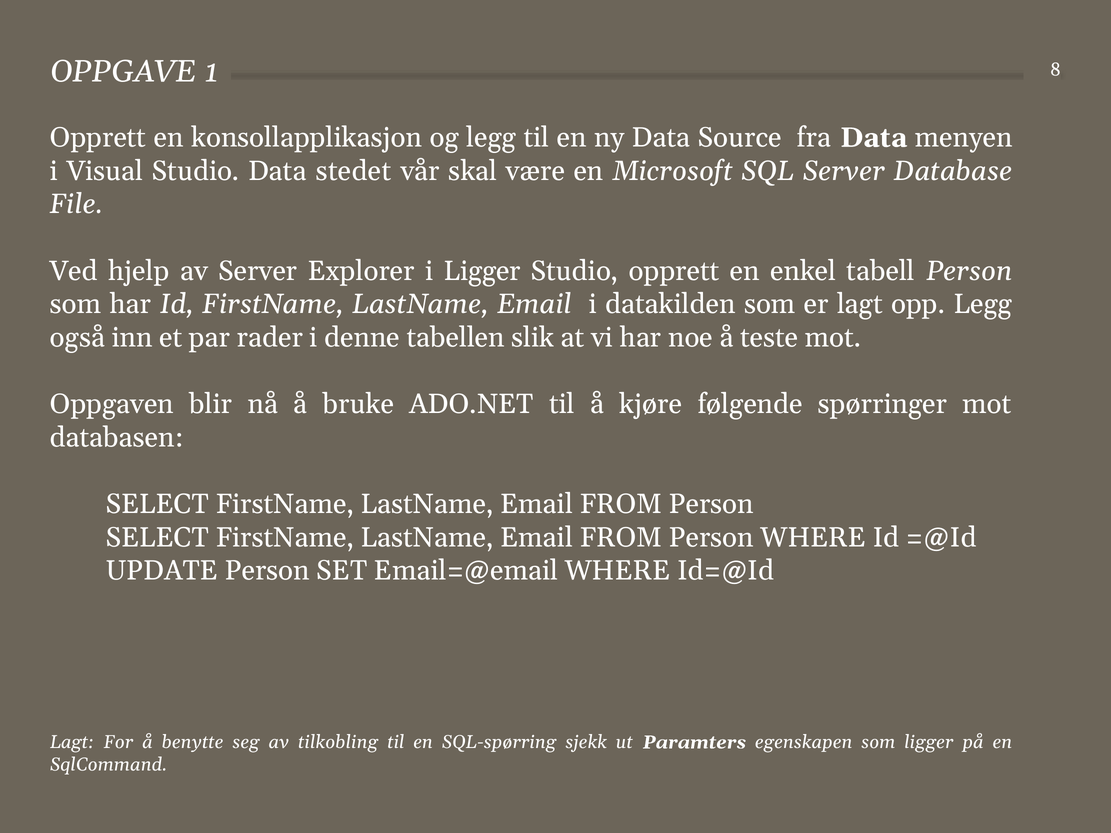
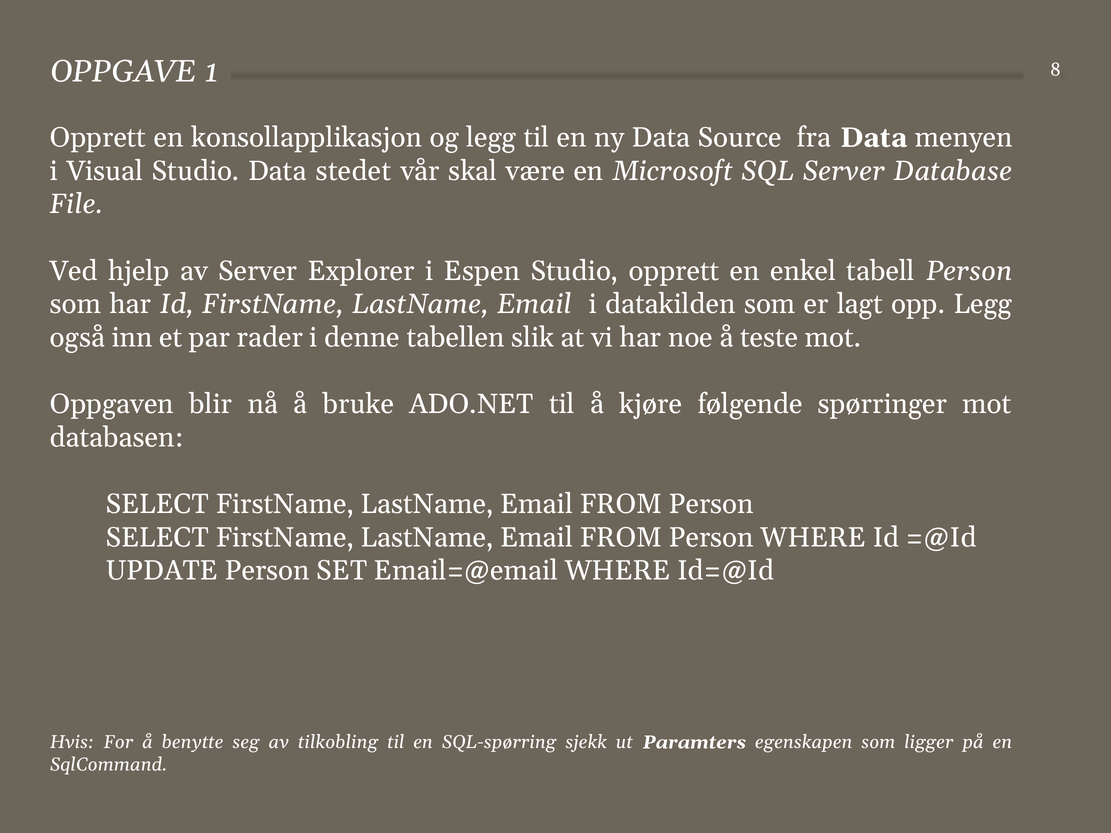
i Ligger: Ligger -> Espen (482, 271)
Lagt: Lagt -> Hvis (72, 743)
